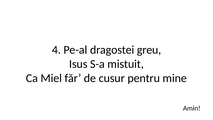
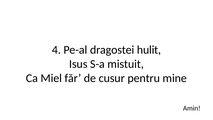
greu: greu -> hulit (149, 50)
